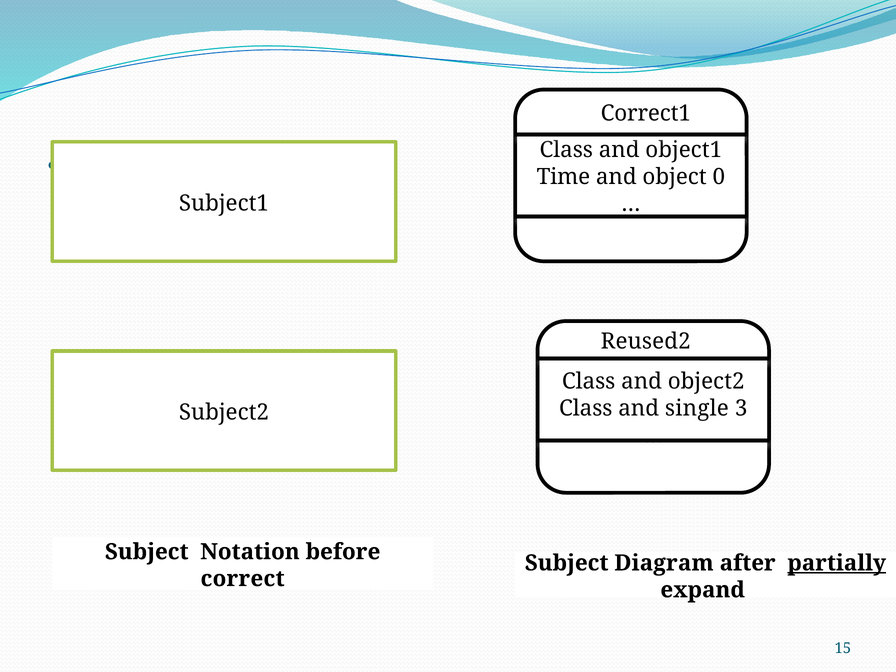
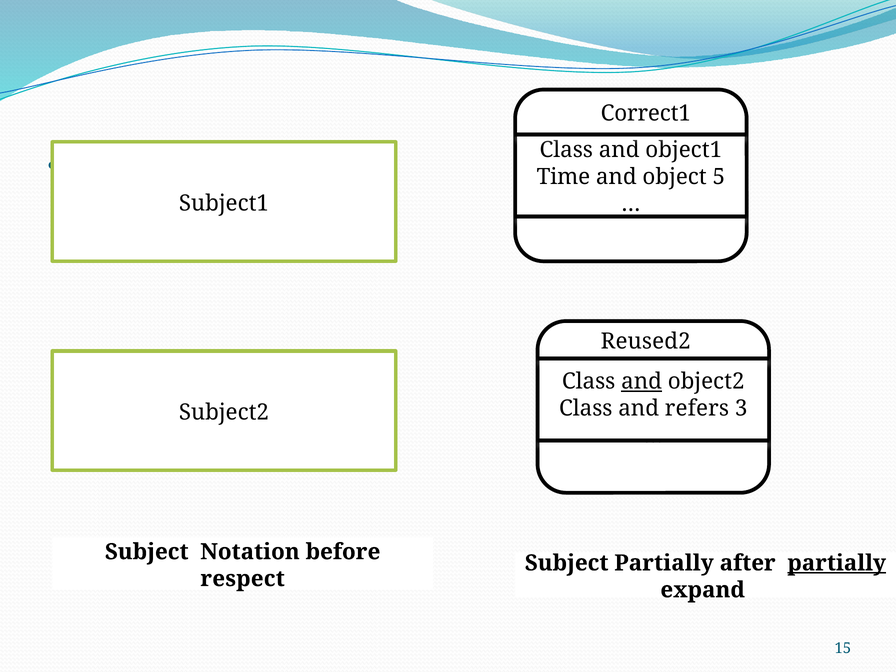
0: 0 -> 5 (719, 177)
and underline: none -> present (642, 382)
single: single -> refers (697, 408)
Subject Diagram: Diagram -> Partially (664, 563)
correct: correct -> respect (243, 579)
